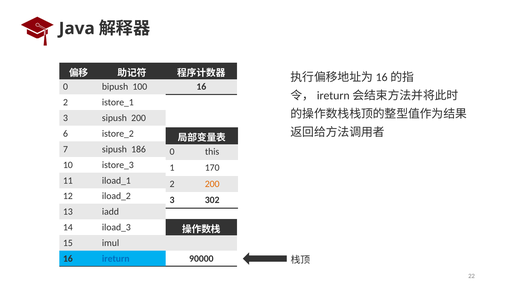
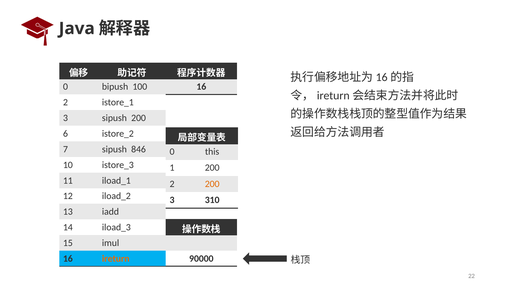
186: 186 -> 846 (139, 149)
1 170: 170 -> 200 (212, 168)
302: 302 -> 310 (212, 200)
ireturn colour: blue -> orange (116, 259)
